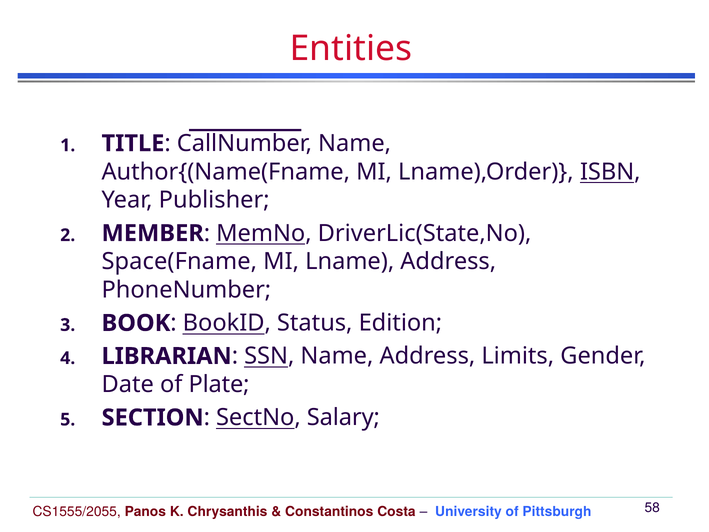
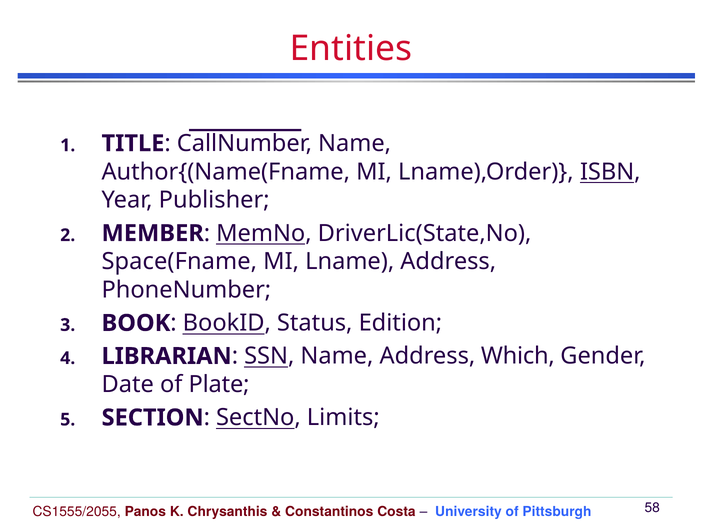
Limits: Limits -> Which (518, 356)
Salary: Salary -> Limits (343, 417)
